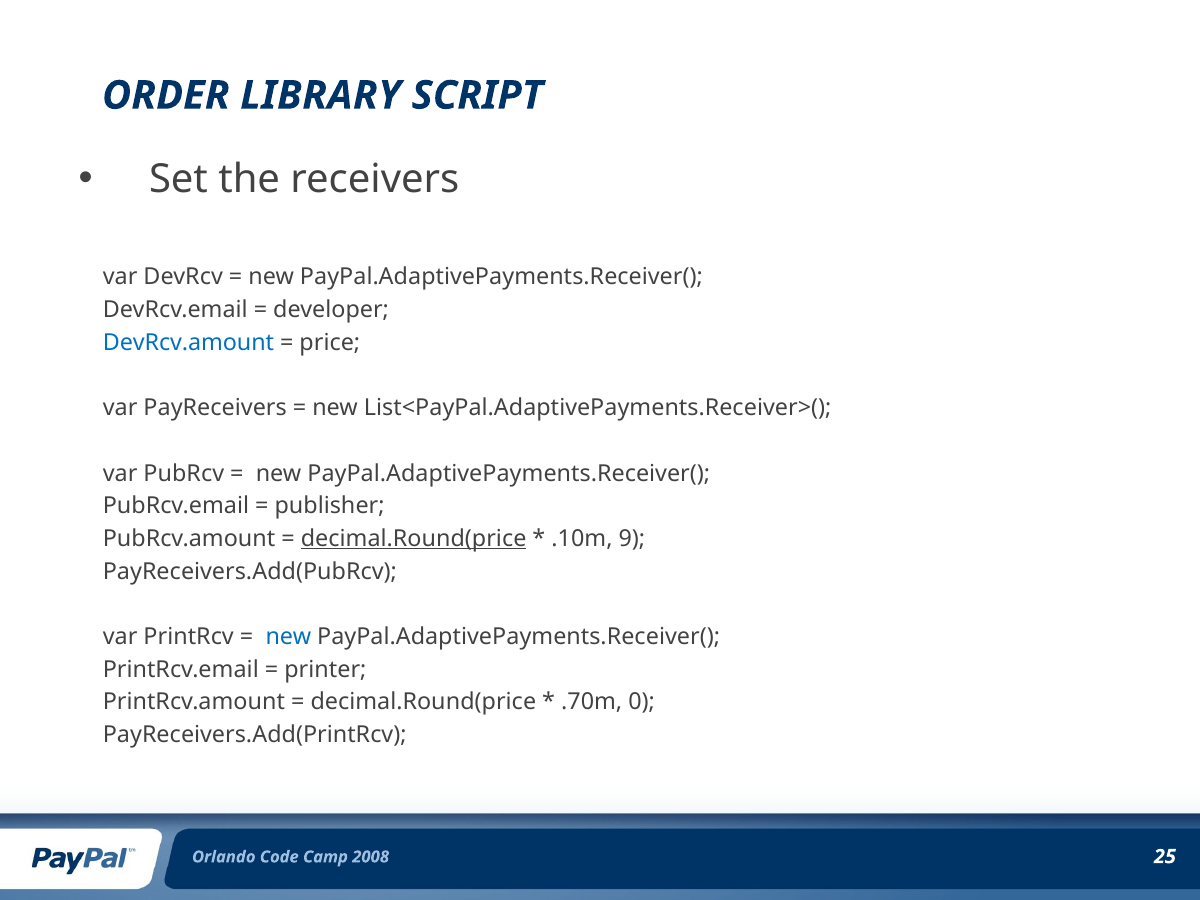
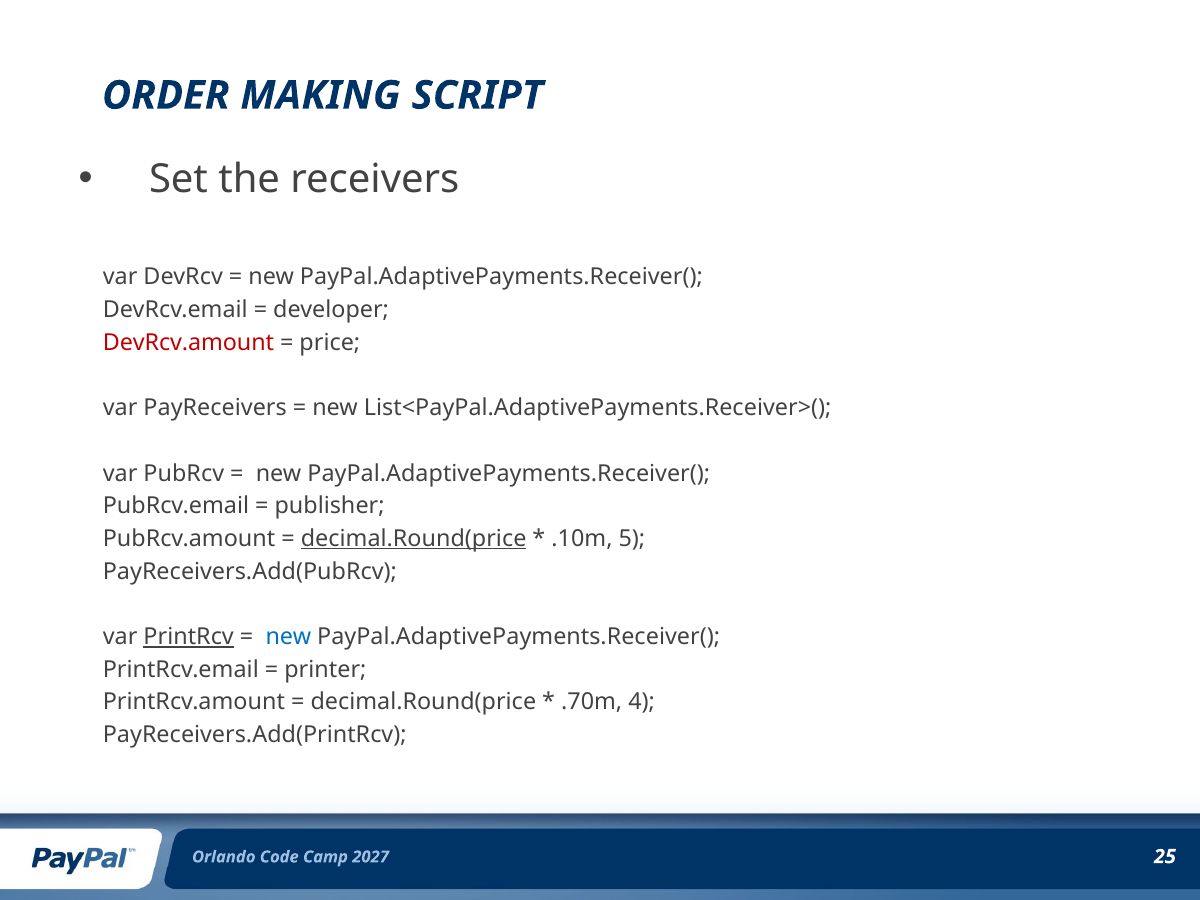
LIBRARY: LIBRARY -> MAKING (320, 96)
DevRcv.amount colour: blue -> red (188, 343)
9: 9 -> 5 (632, 539)
PrintRcv underline: none -> present (189, 637)
0: 0 -> 4 (642, 702)
2008: 2008 -> 2027 (371, 857)
